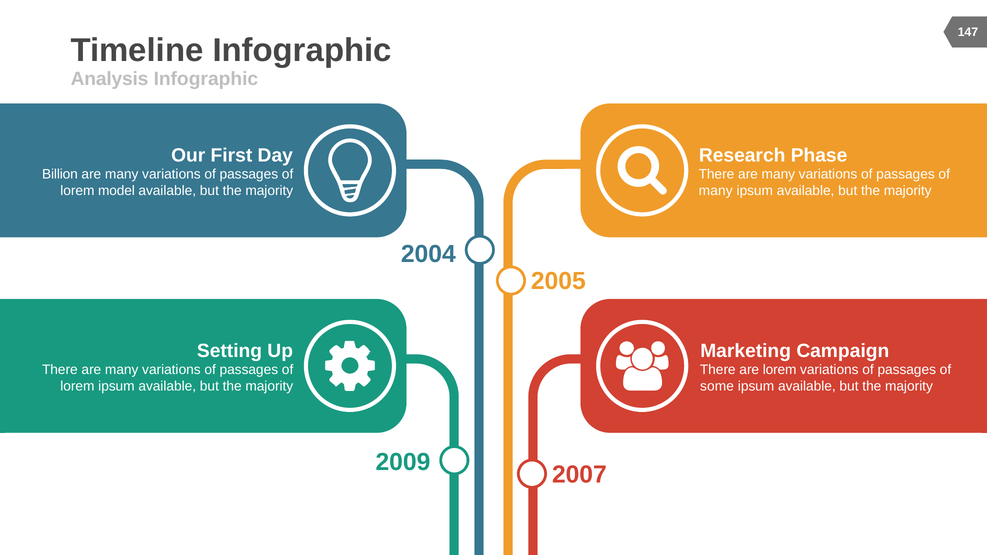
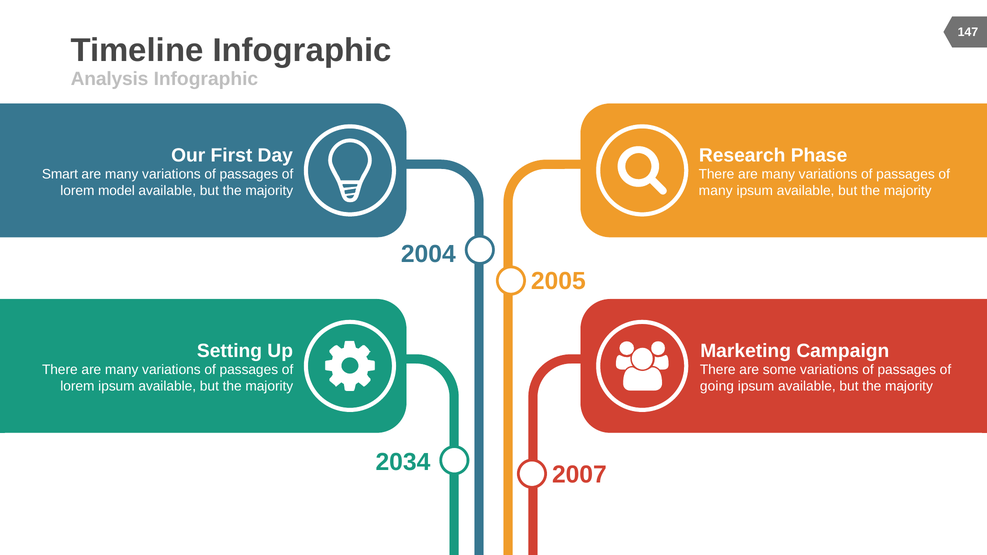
Billion: Billion -> Smart (60, 174)
are lorem: lorem -> some (780, 370)
some: some -> going (717, 386)
2009: 2009 -> 2034 (403, 462)
